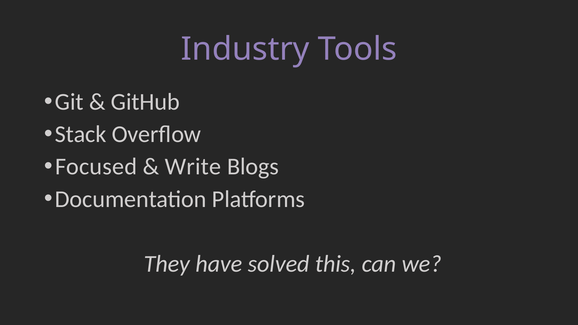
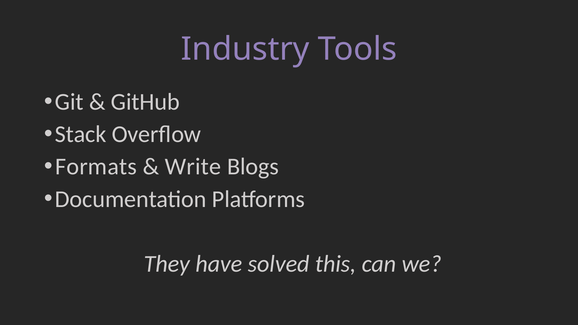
Focused: Focused -> Formats (96, 167)
